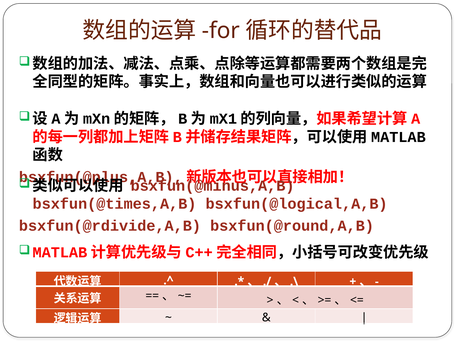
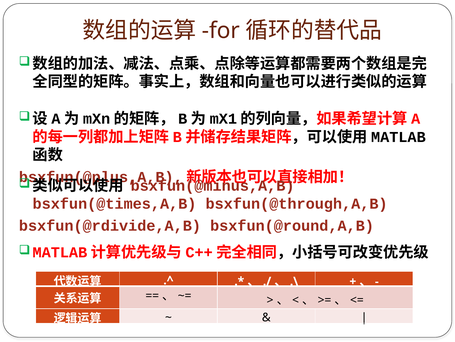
bsxfun(@logical,A,B: bsxfun(@logical,A,B -> bsxfun(@through,A,B (297, 203)
